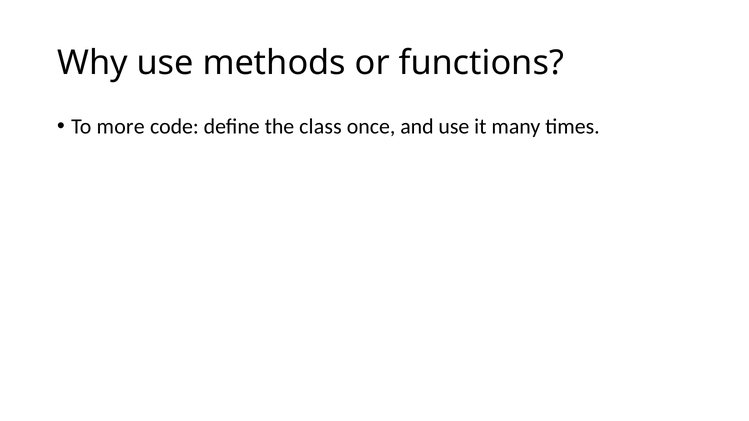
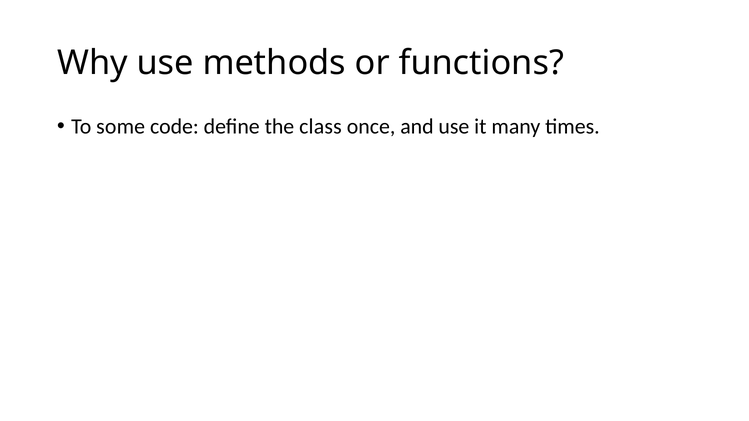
more: more -> some (121, 127)
